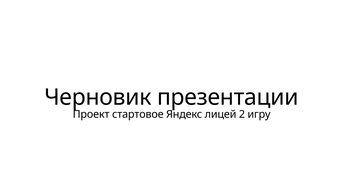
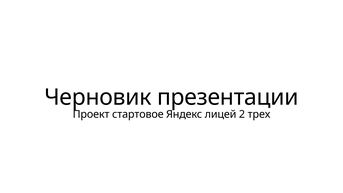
игру: игру -> трех (259, 114)
